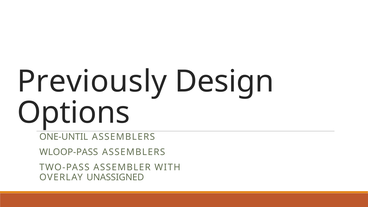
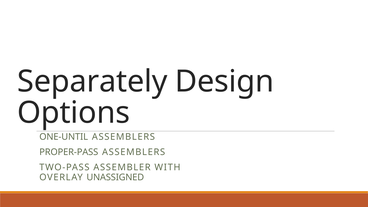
Previously: Previously -> Separately (92, 82)
WLOOP-PASS: WLOOP-PASS -> PROPER-PASS (69, 152)
